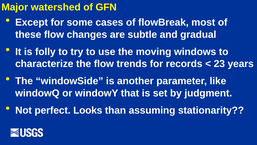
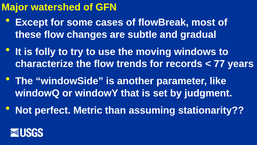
23: 23 -> 77 (219, 64)
Looks: Looks -> Metric (88, 110)
